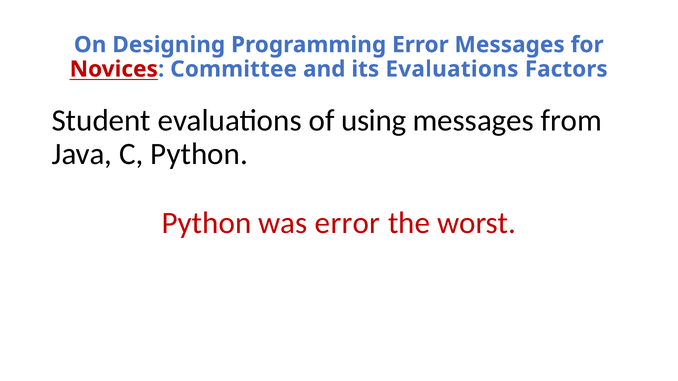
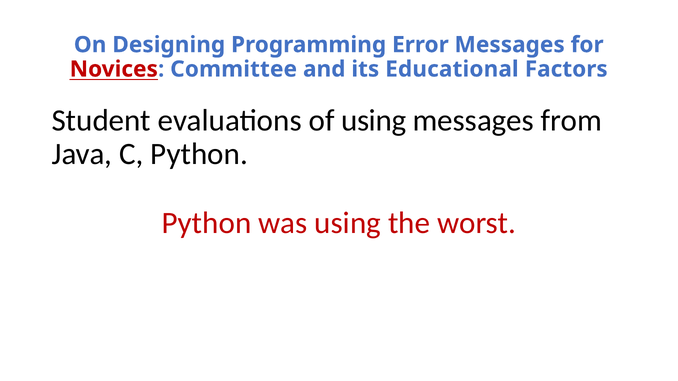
its Evaluations: Evaluations -> Educational (452, 69)
was error: error -> using (348, 223)
